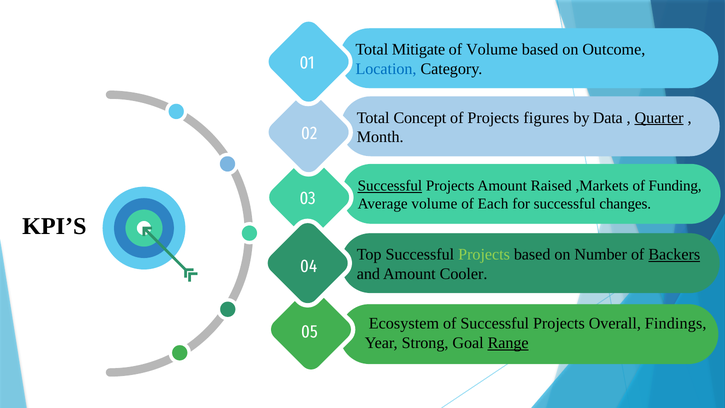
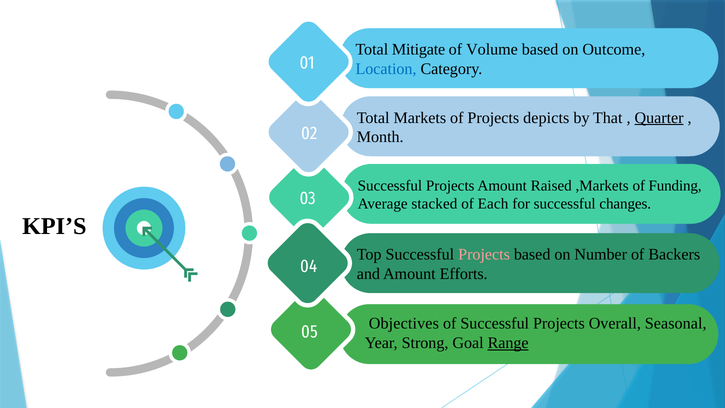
Concept: Concept -> Markets (420, 118)
figures: figures -> depicts (546, 118)
Data: Data -> That (608, 118)
Successful underline: present -> none (390, 186)
Average volume: volume -> stacked (434, 204)
Projects colour: light green -> pink (484, 254)
Backers underline: present -> none (674, 254)
Cooler: Cooler -> Efforts (464, 274)
Ecosystem: Ecosystem -> Objectives (404, 323)
Findings: Findings -> Seasonal (676, 323)
